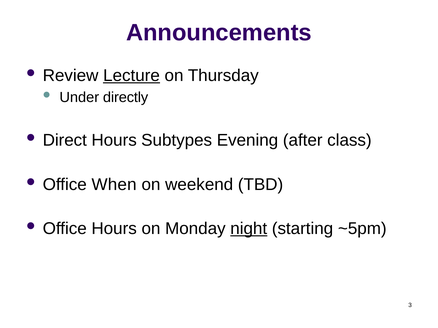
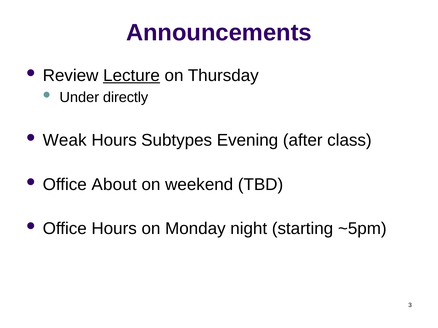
Direct: Direct -> Weak (65, 140)
When: When -> About (114, 185)
night underline: present -> none (249, 229)
